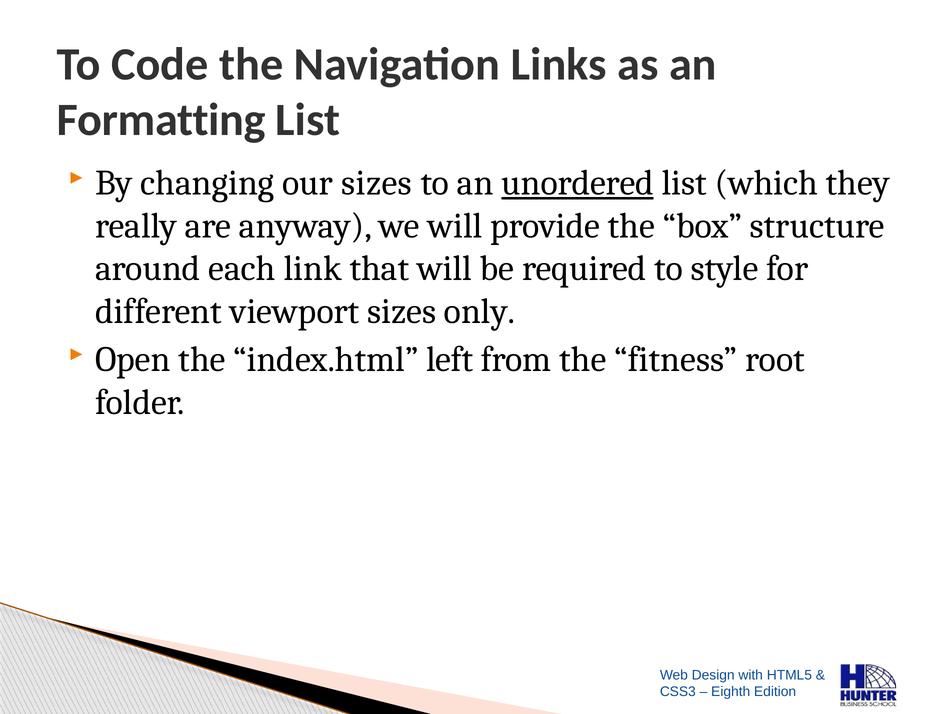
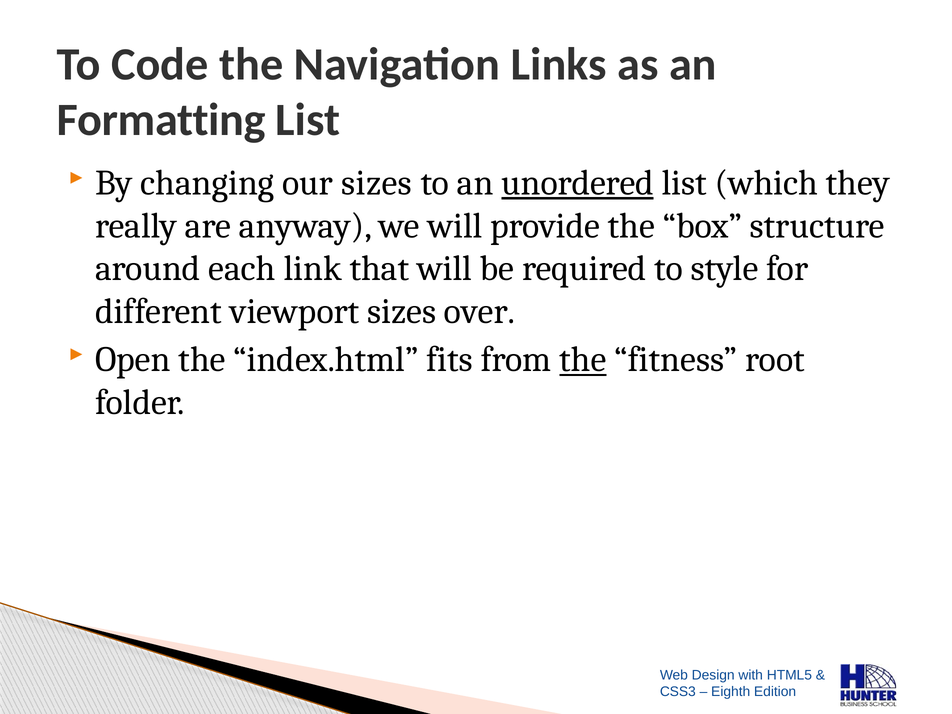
only: only -> over (480, 311)
left: left -> fits (449, 360)
the underline: none -> present (583, 360)
